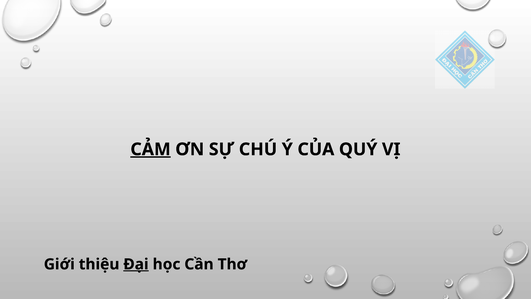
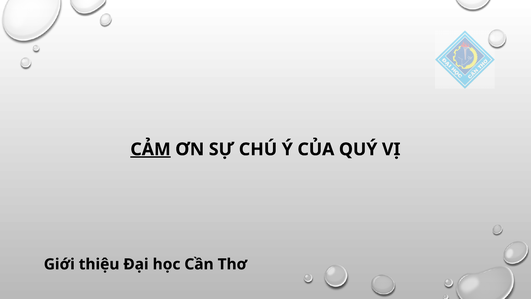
Đại underline: present -> none (136, 264)
